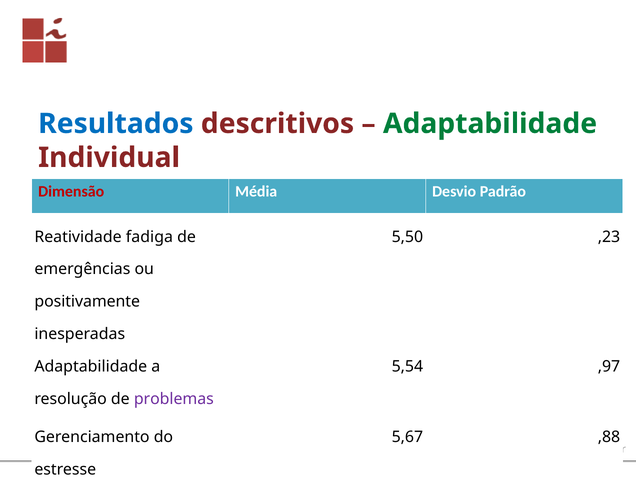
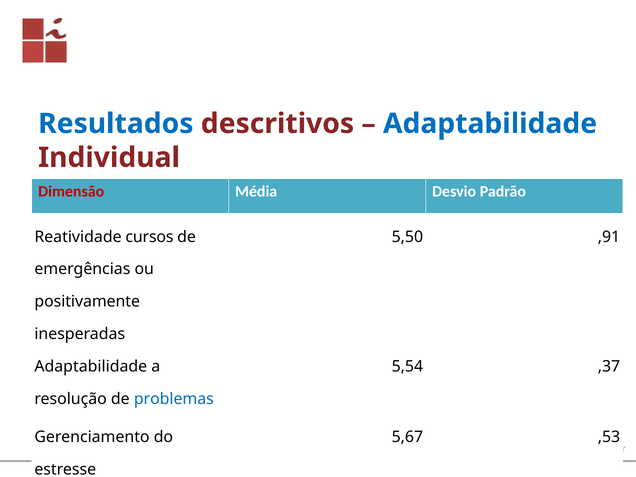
Adaptabilidade colour: green -> blue (490, 124)
fadiga: fadiga -> cursos (150, 237)
,23: ,23 -> ,91 (609, 237)
,97: ,97 -> ,37 (609, 367)
problemas colour: purple -> blue (174, 399)
,88: ,88 -> ,53 (609, 437)
